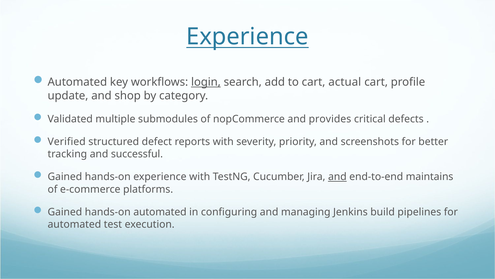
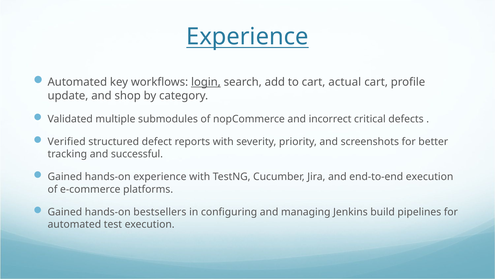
provides: provides -> incorrect (330, 119)
and underline: present -> none (337, 177)
end-to-end maintains: maintains -> execution (430, 177)
hands-on automated: automated -> bestsellers (160, 212)
